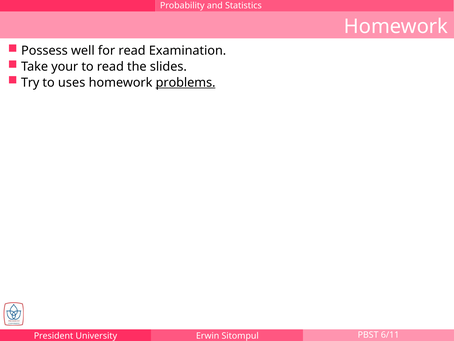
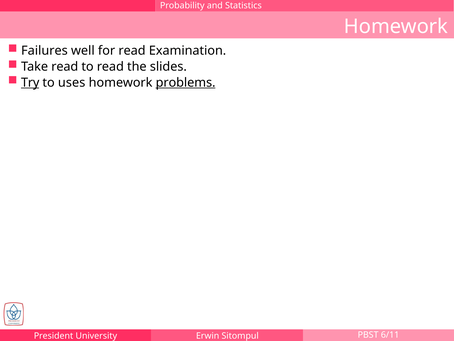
Possess: Possess -> Failures (44, 51)
Take your: your -> read (65, 67)
Try underline: none -> present (30, 82)
